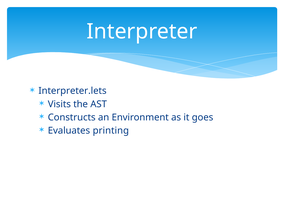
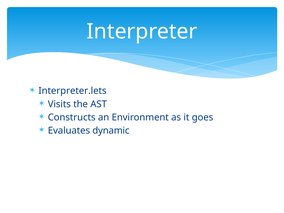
printing: printing -> dynamic (111, 131)
